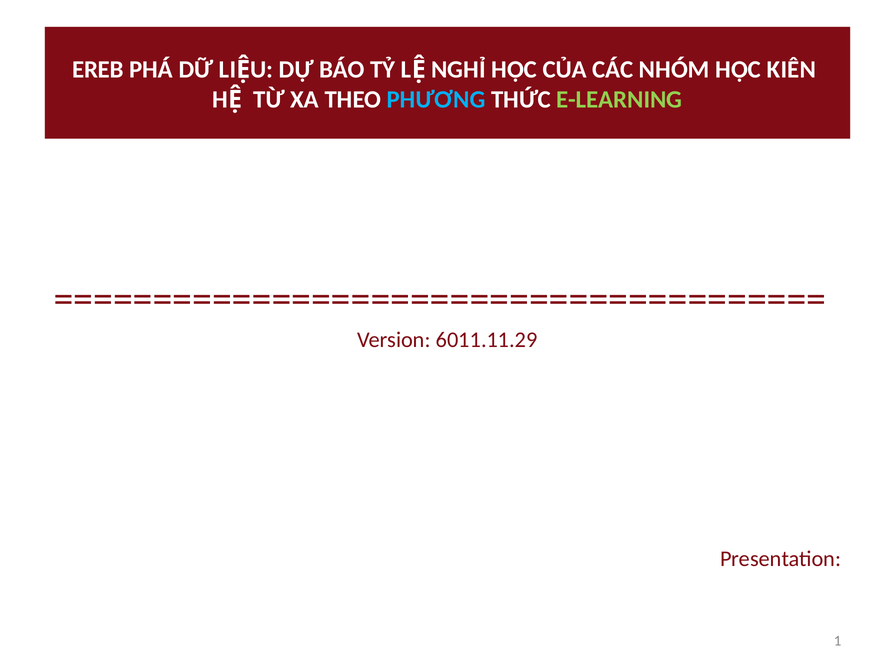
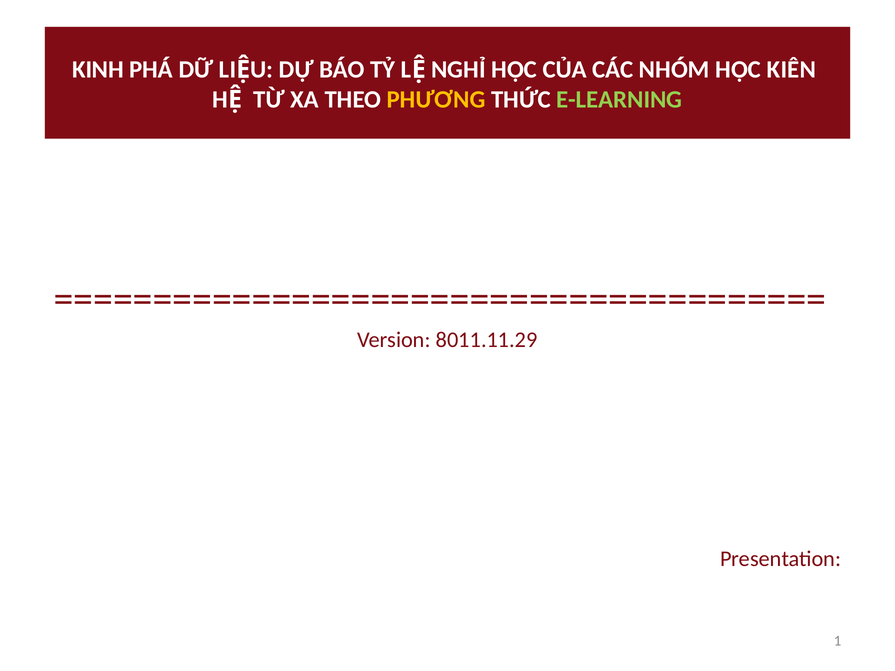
EREB: EREB -> KINH (98, 70)
PHƯƠNG colour: light blue -> yellow (436, 100)
6011.11.29: 6011.11.29 -> 8011.11.29 (487, 340)
